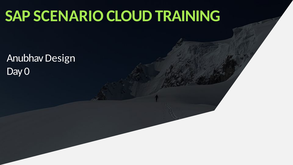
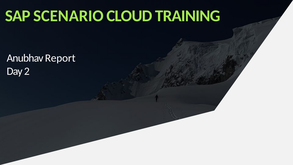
Design: Design -> Report (60, 58)
0: 0 -> 2 (27, 71)
